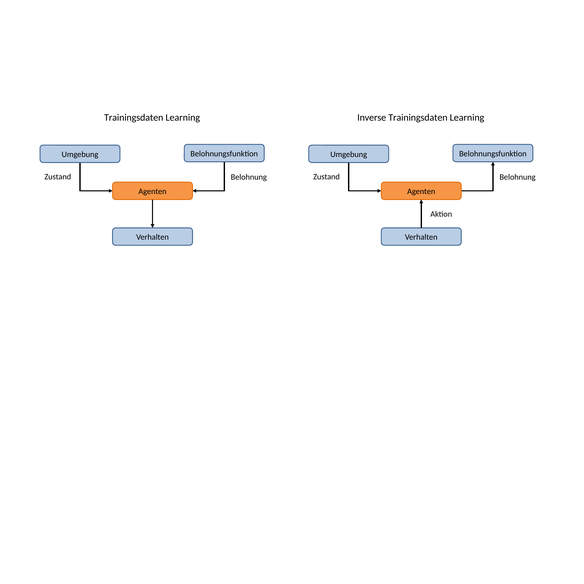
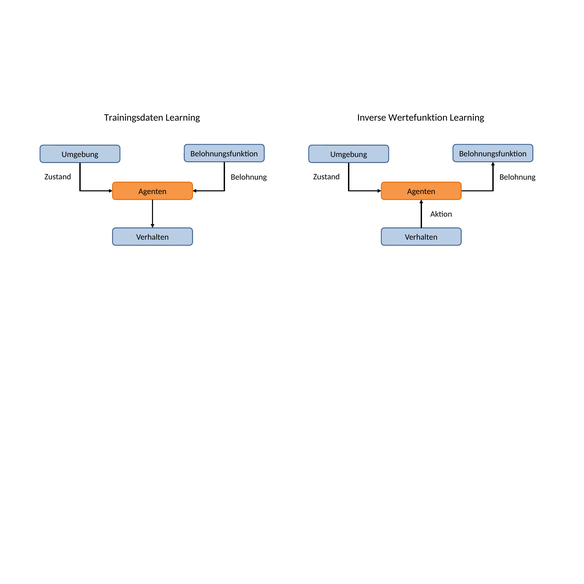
Inverse Trainingsdaten: Trainingsdaten -> Wertefunktion (418, 118)
